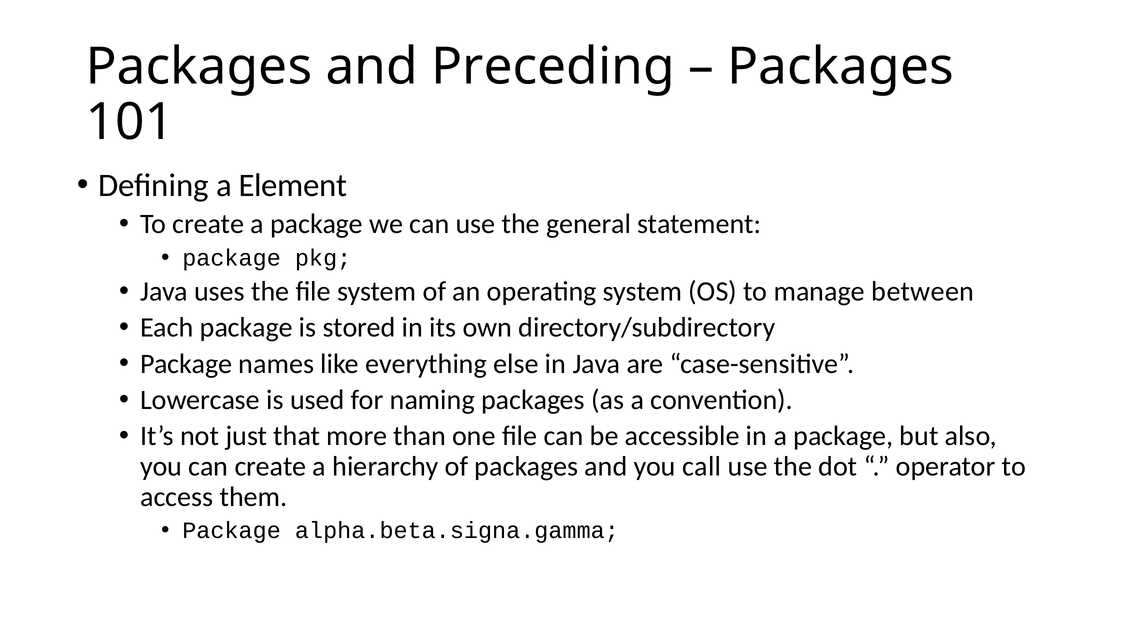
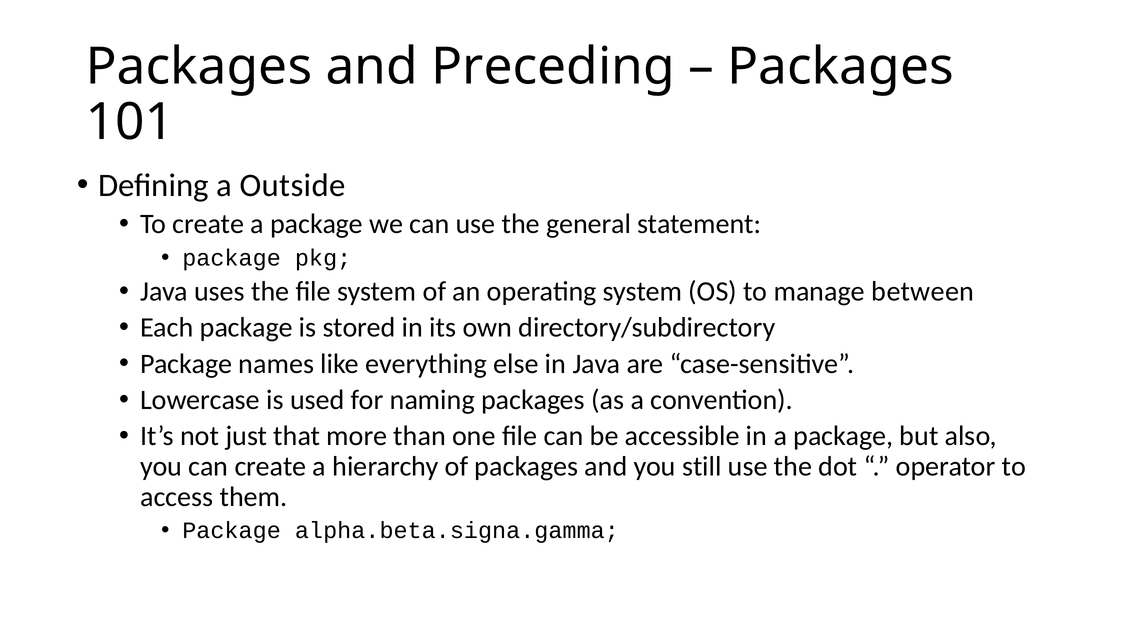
Element: Element -> Outside (293, 185)
call: call -> still (702, 467)
